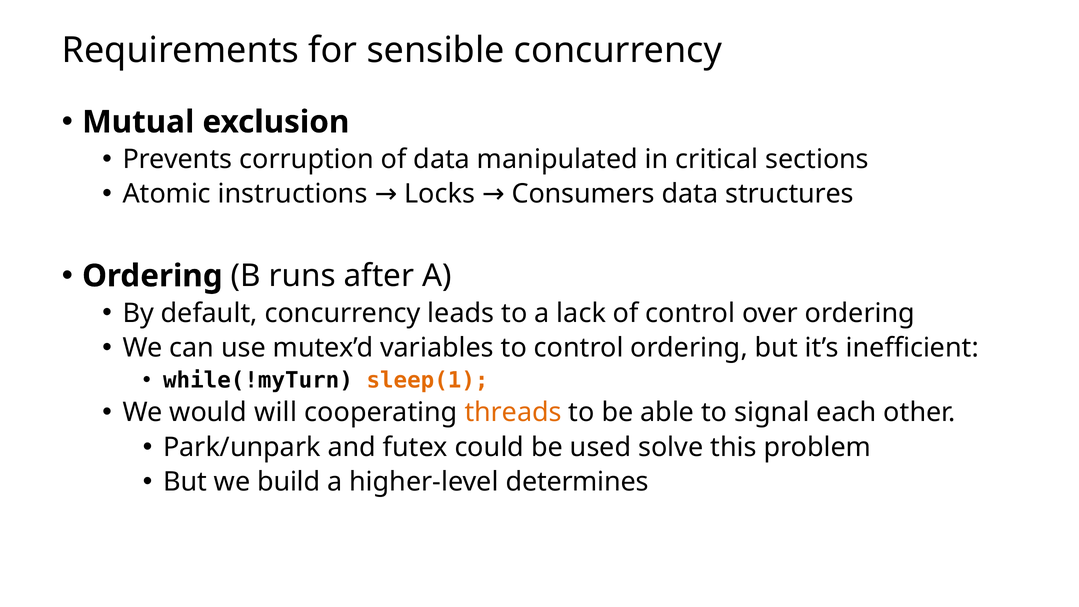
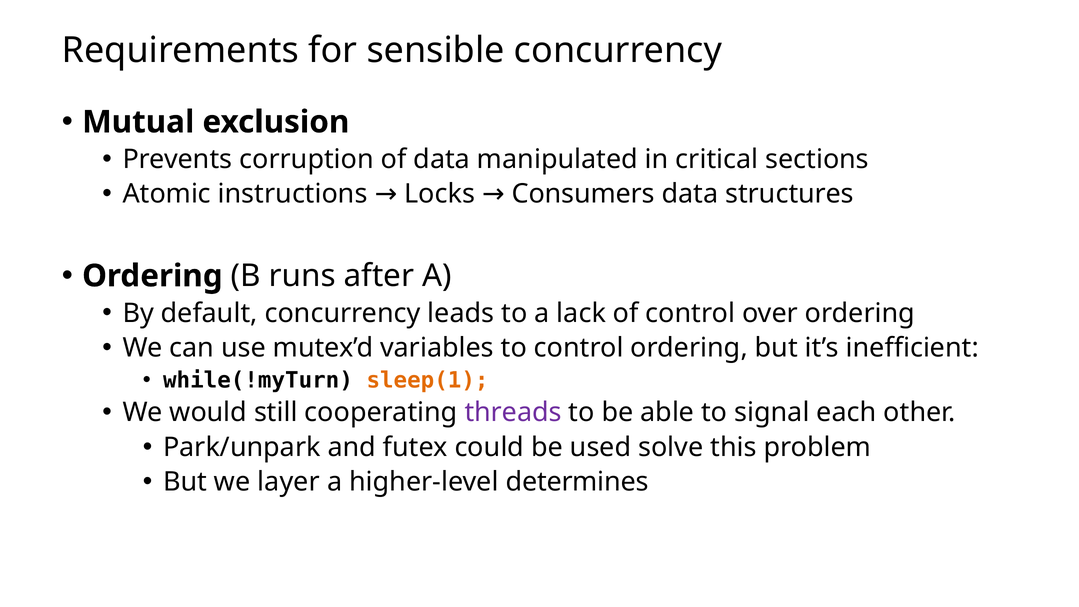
will: will -> still (276, 412)
threads colour: orange -> purple (513, 412)
build: build -> layer (289, 482)
